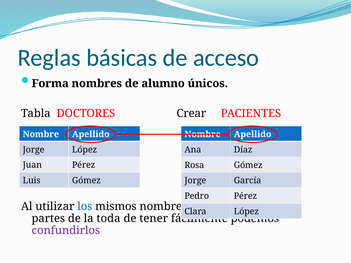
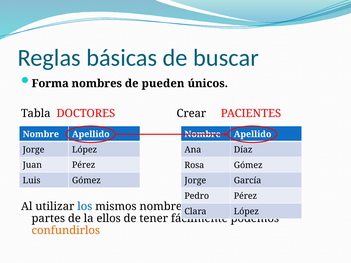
acceso: acceso -> buscar (226, 58)
alumno: alumno -> pueden (163, 84)
toda: toda -> ellos (109, 219)
confundirlos colour: purple -> orange (66, 231)
